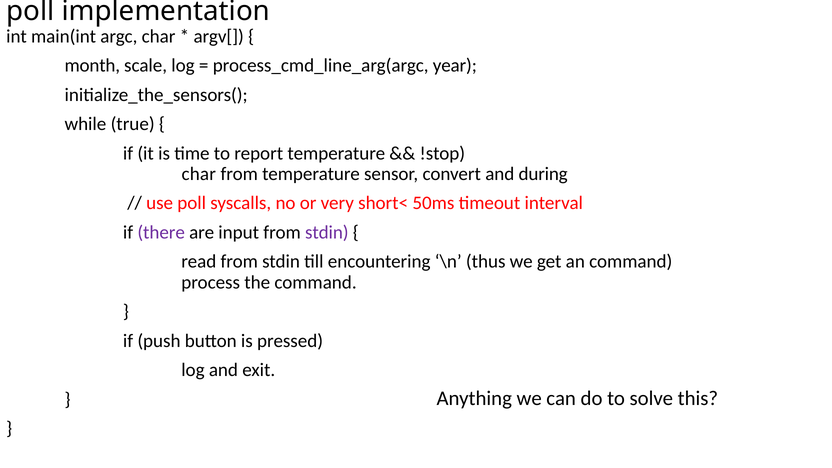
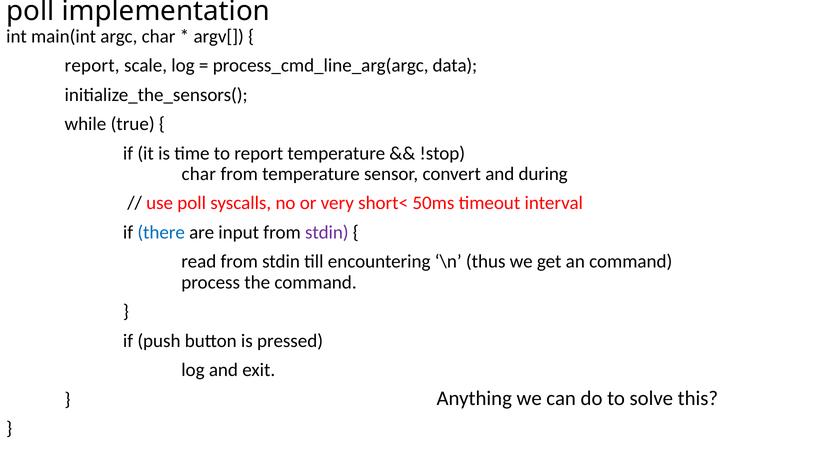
month: month -> report (92, 66)
year: year -> data (455, 66)
there colour: purple -> blue (161, 232)
